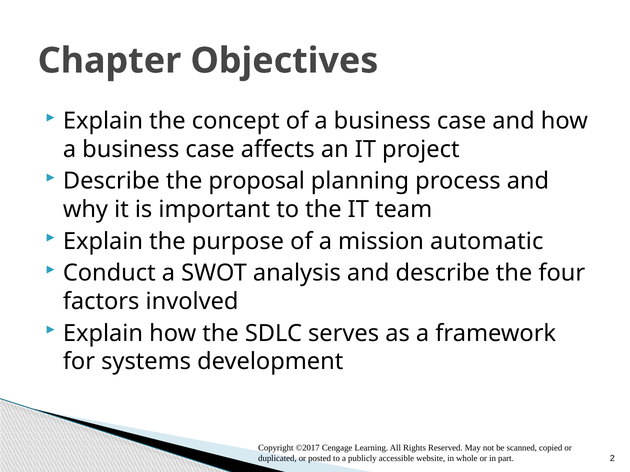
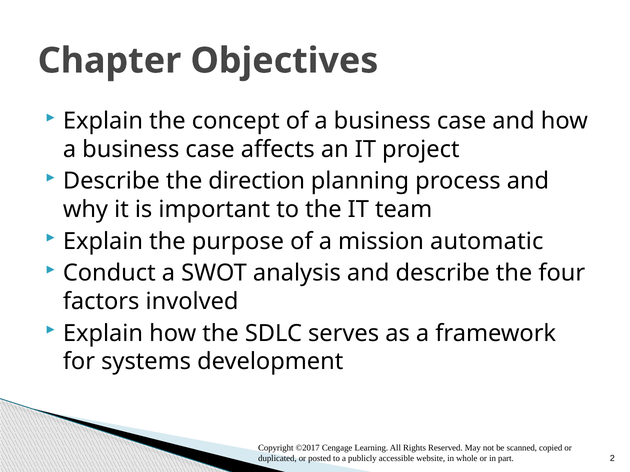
proposal: proposal -> direction (257, 181)
